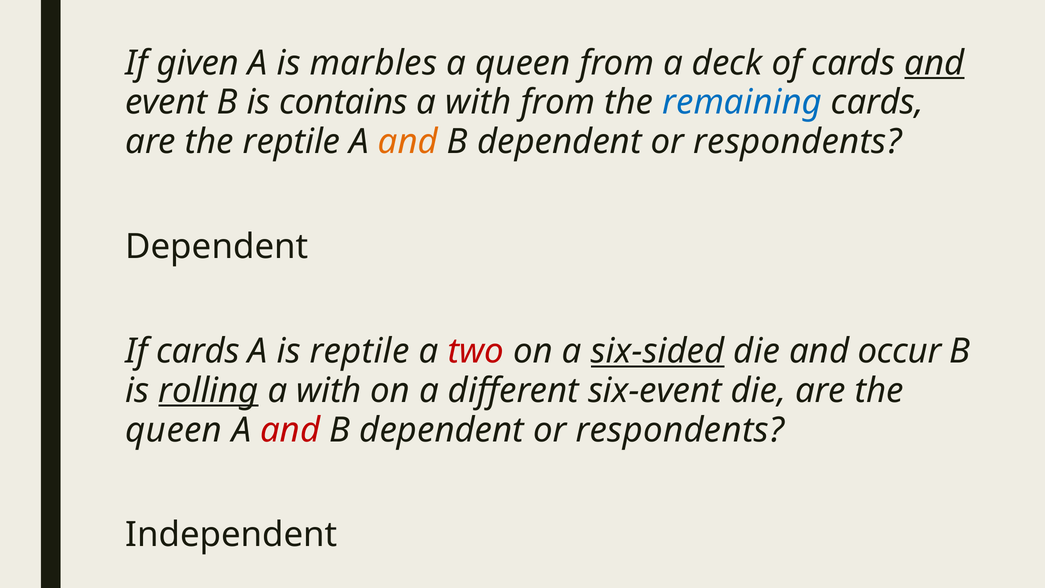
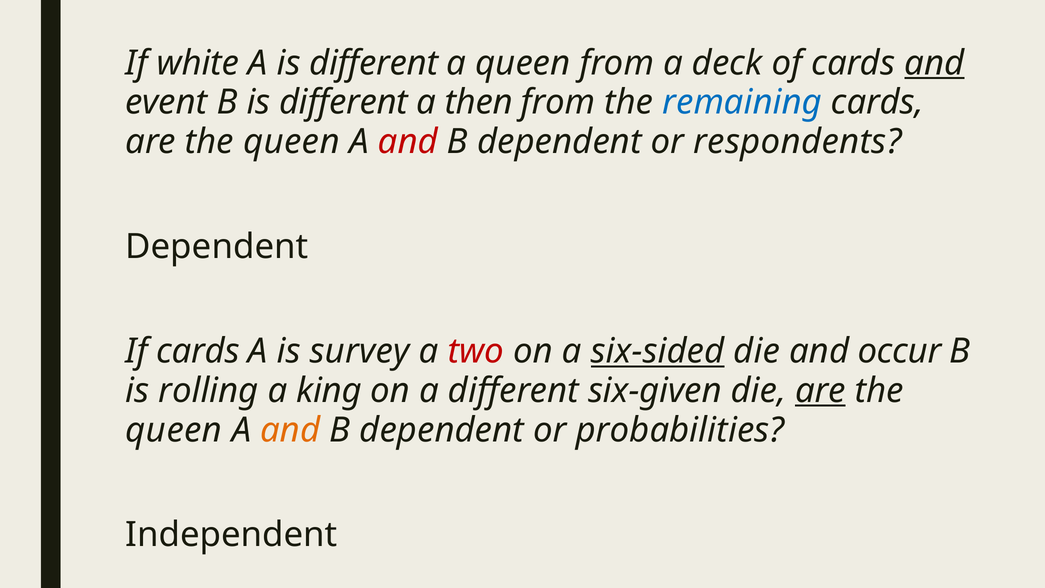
given: given -> white (198, 63)
A is marbles: marbles -> different (374, 63)
B is contains: contains -> different (344, 102)
with: with -> then (479, 102)
reptile: reptile -> queen (291, 142)
and colour: orange -> red (408, 142)
is reptile: reptile -> survey (360, 351)
rolling underline: present -> none (209, 391)
with: with -> king (329, 391)
six-event: six-event -> six-given (655, 391)
are underline: none -> present (820, 391)
and colour: red -> orange (290, 430)
respondents: respondents -> probabilities (680, 430)
